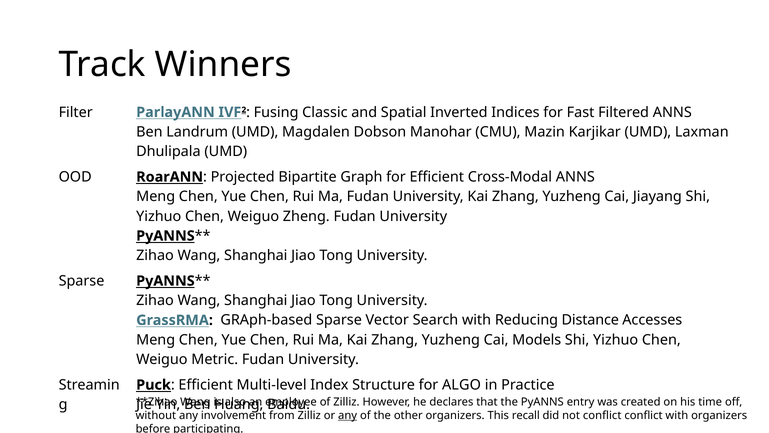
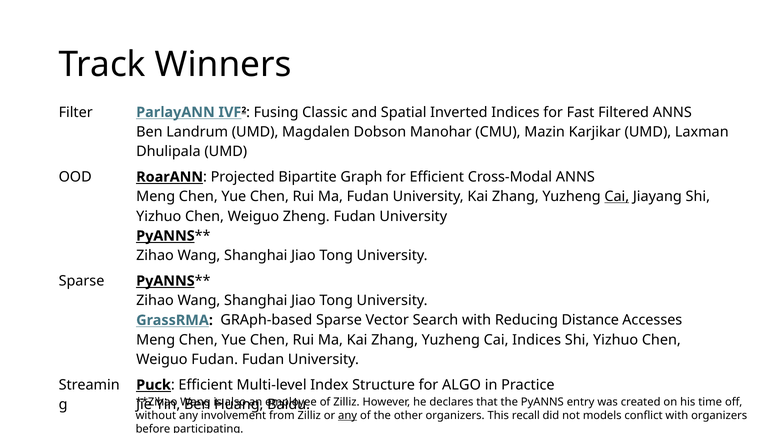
Cai underline: none -> present (617, 196)
Cai Models: Models -> Indices (537, 340)
Weiguo Metric: Metric -> Fudan (215, 359)
not conflict: conflict -> models (602, 415)
